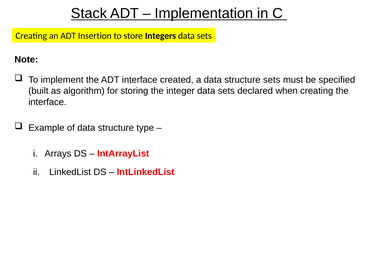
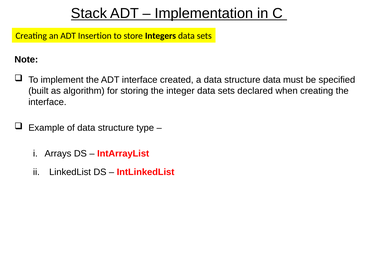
structure sets: sets -> data (272, 80)
